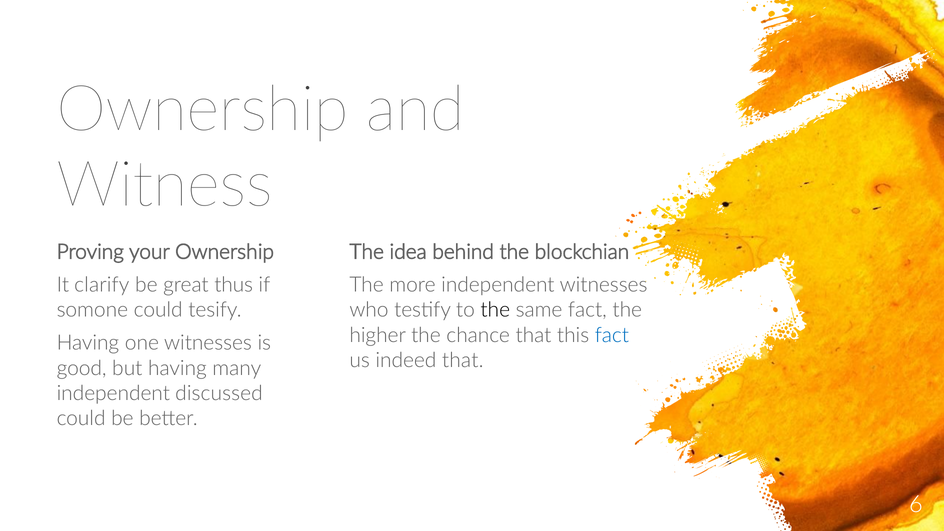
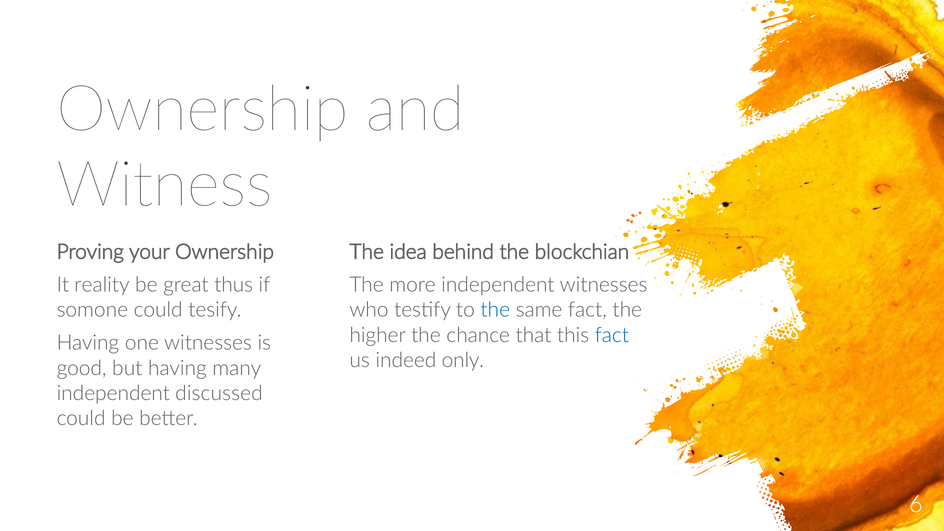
clarify: clarify -> reality (102, 285)
the colour: black -> blue (495, 310)
indeed that: that -> only (463, 360)
